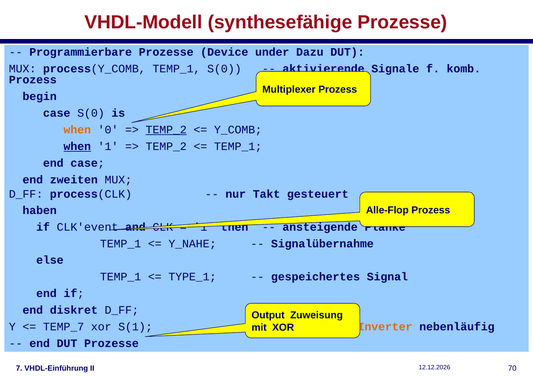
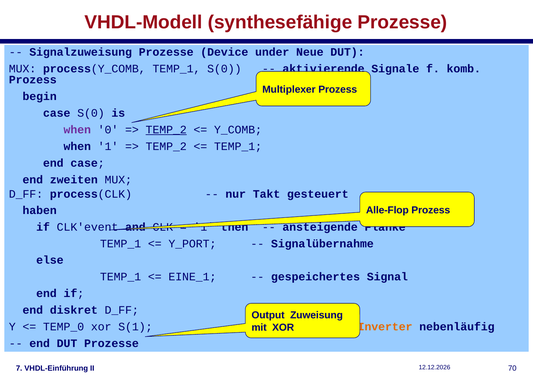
Programmierbare: Programmierbare -> Signalzuweisung (81, 52)
Dazu: Dazu -> Neue (310, 52)
when colour: orange -> purple (77, 130)
when underline: present -> none (77, 146)
Y_NAHE: Y_NAHE -> Y_PORT (192, 244)
TYPE_1: TYPE_1 -> EINE_1 (192, 277)
TEMP_7: TEMP_7 -> TEMP_0 (64, 327)
